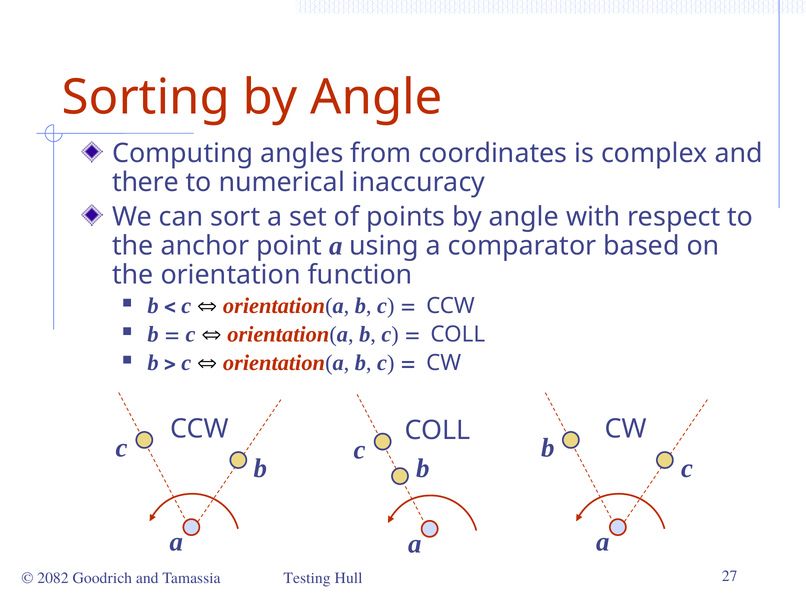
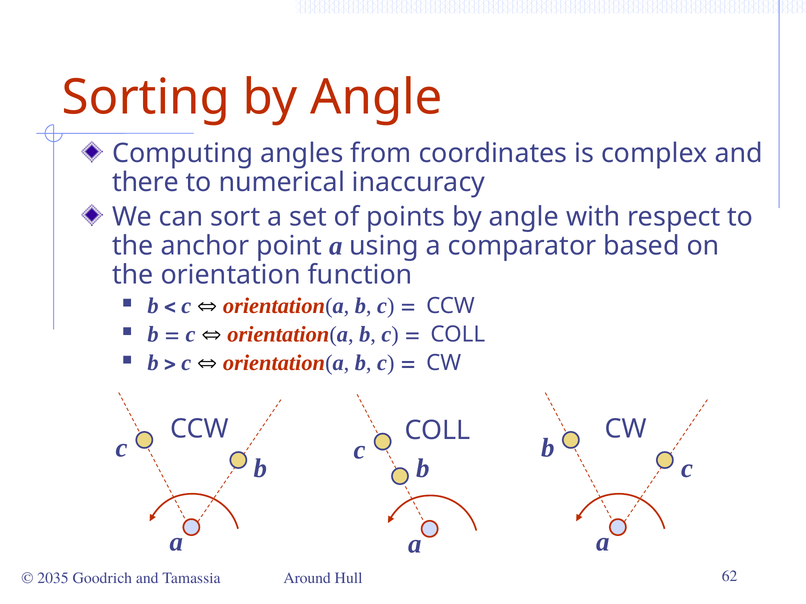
2082: 2082 -> 2035 (53, 579)
Testing: Testing -> Around (307, 579)
27: 27 -> 62 (730, 577)
